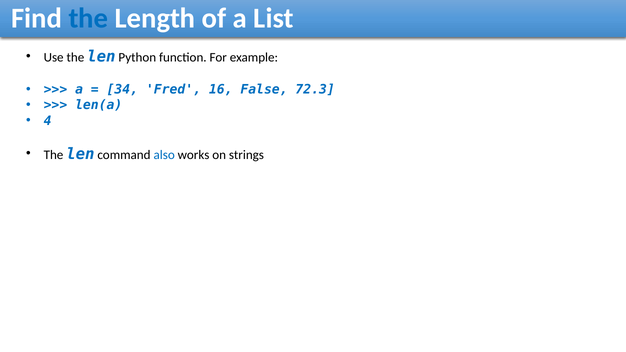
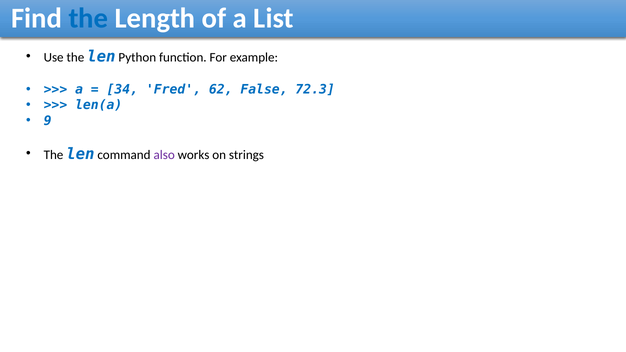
16: 16 -> 62 (221, 90)
4: 4 -> 9 (48, 121)
also colour: blue -> purple (164, 155)
